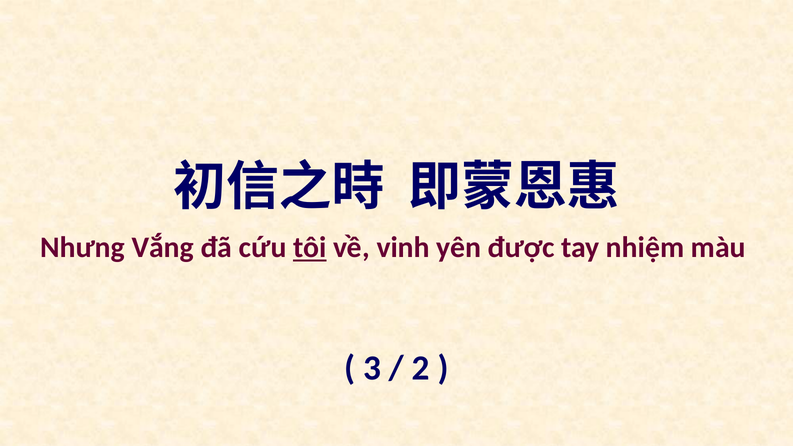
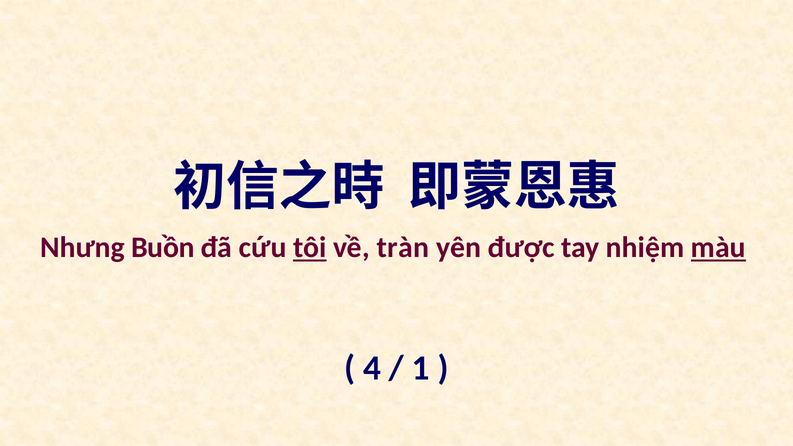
Vắng: Vắng -> Buồn (163, 248)
vinh: vinh -> tràn (403, 248)
màu underline: none -> present (718, 248)
3: 3 -> 4 (372, 368)
2: 2 -> 1 (421, 368)
